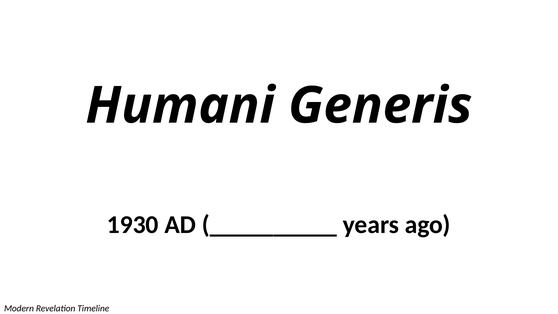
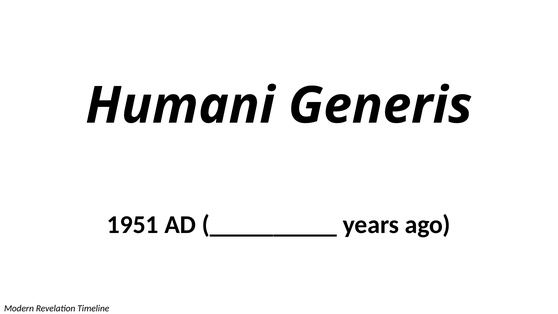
1930: 1930 -> 1951 (133, 225)
